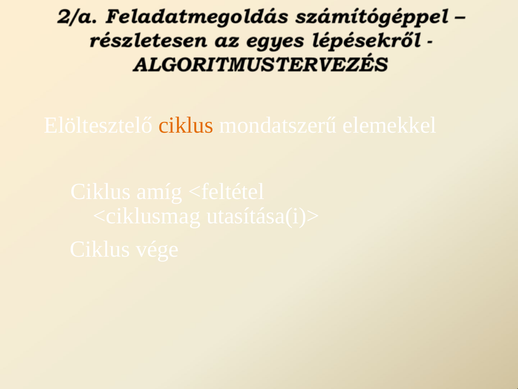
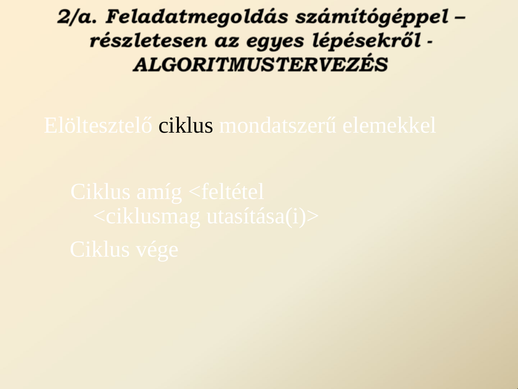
ciklus colour: orange -> black (186, 125)
